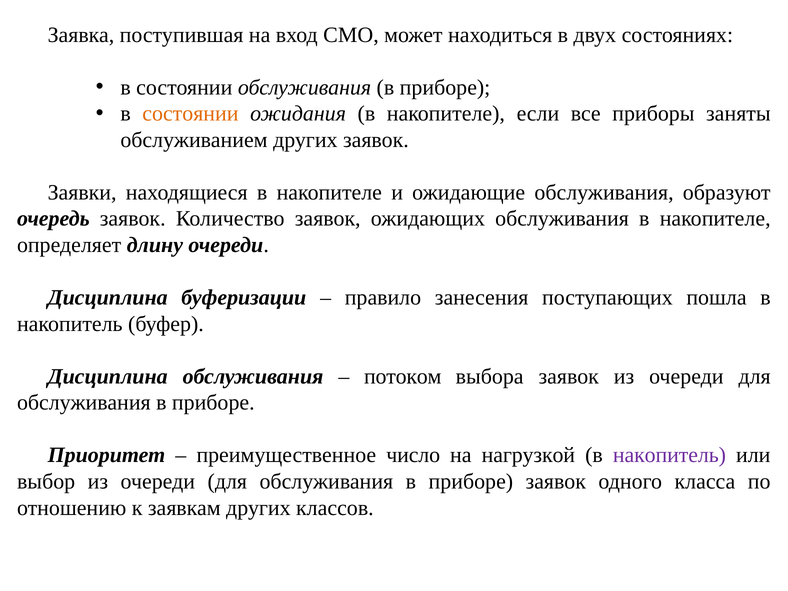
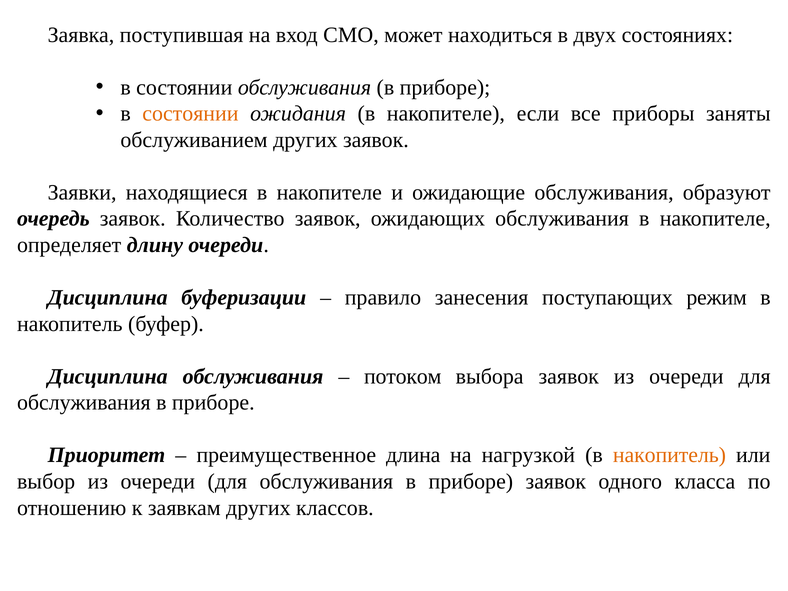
пошла: пошла -> режим (717, 298)
число: число -> длина (413, 455)
накопитель colour: purple -> orange (669, 455)
